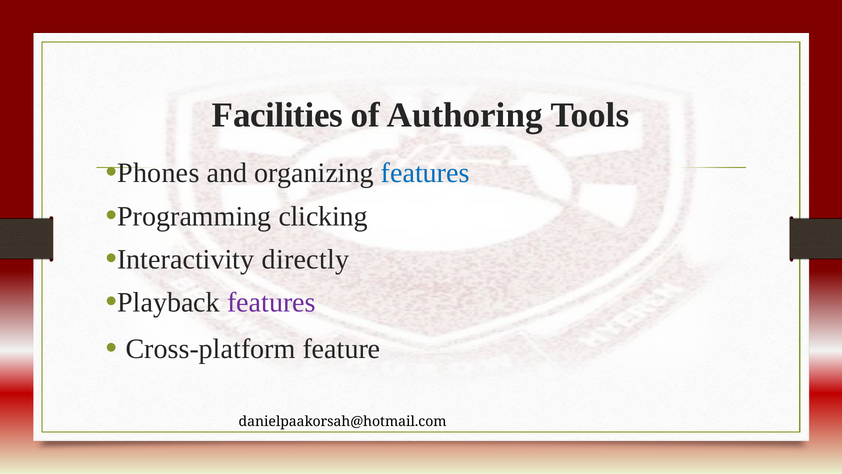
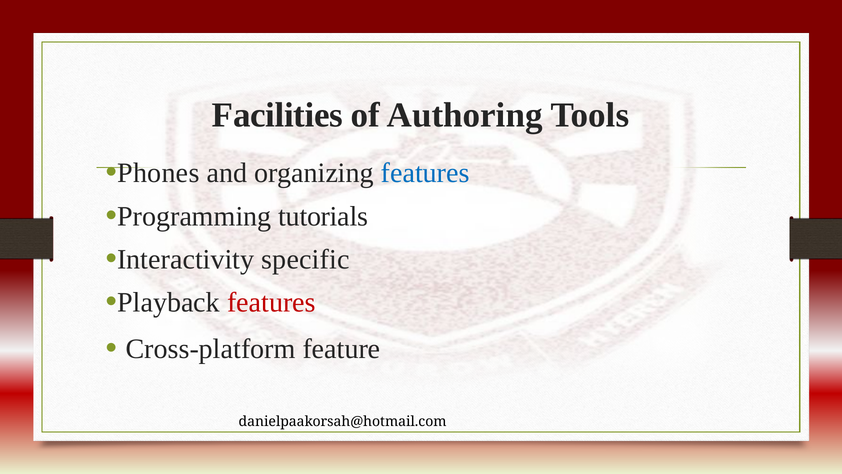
clicking: clicking -> tutorials (323, 216)
directly: directly -> specific (306, 259)
features colour: purple -> red (271, 302)
